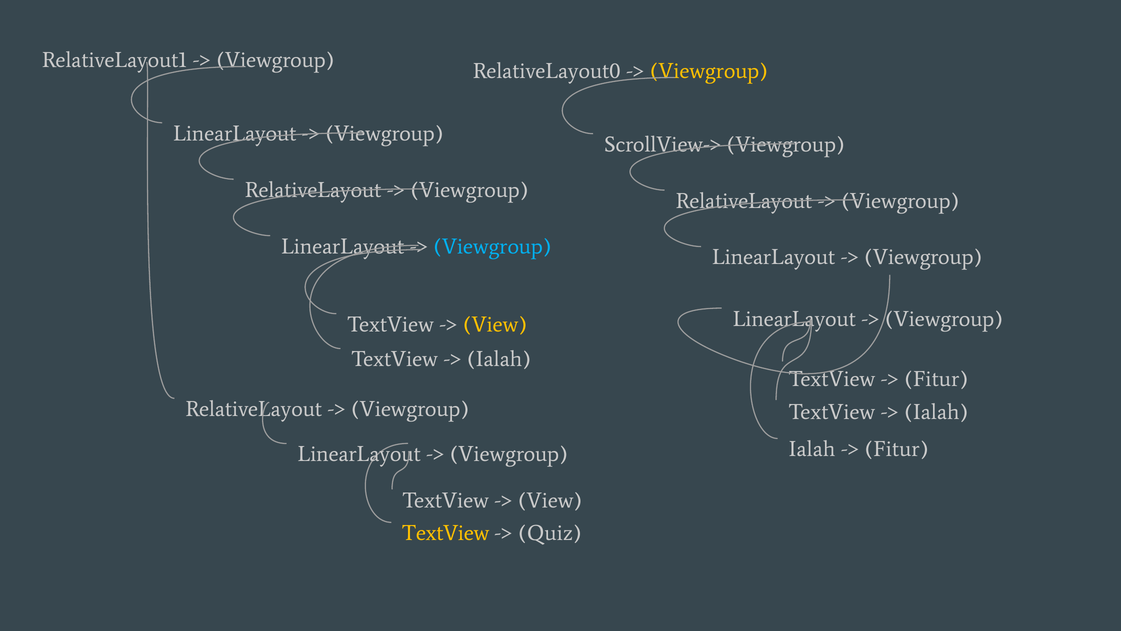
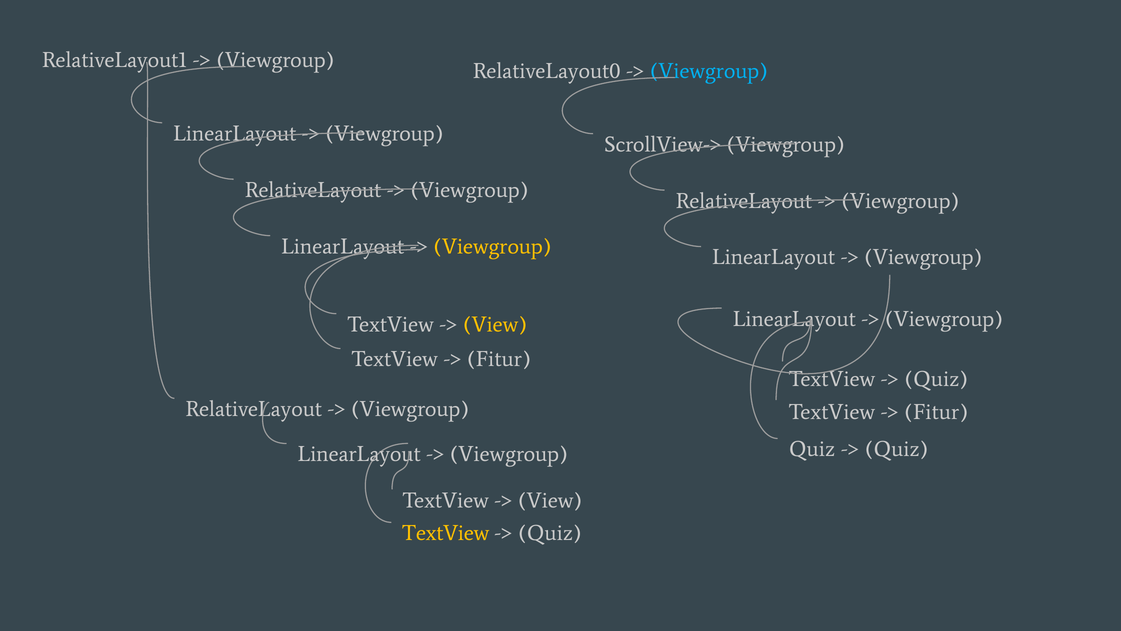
Viewgroup colour: yellow -> light blue (709, 71)
Viewgroup colour: light blue -> yellow (492, 246)
Ialah: Ialah -> Fitur (499, 359)
Fitur: Fitur -> Quiz (936, 379)
Ialah: Ialah -> Fitur (936, 412)
Ialah: Ialah -> Quiz (812, 449)
Fitur: Fitur -> Quiz (897, 449)
